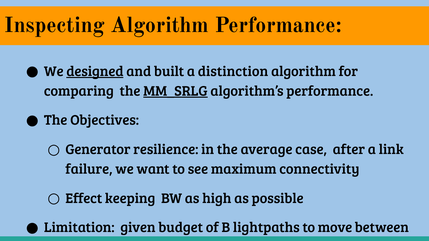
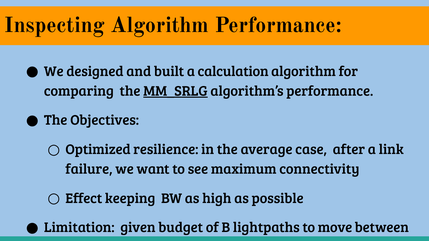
designed underline: present -> none (95, 71)
distinction: distinction -> calculation (233, 71)
Generator: Generator -> Optimized (98, 150)
